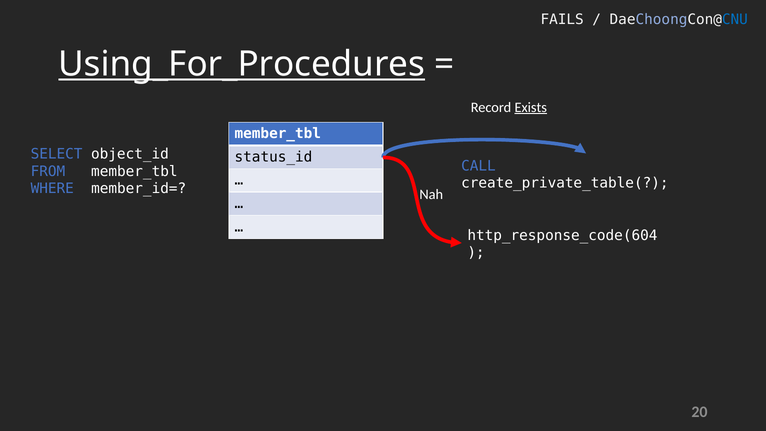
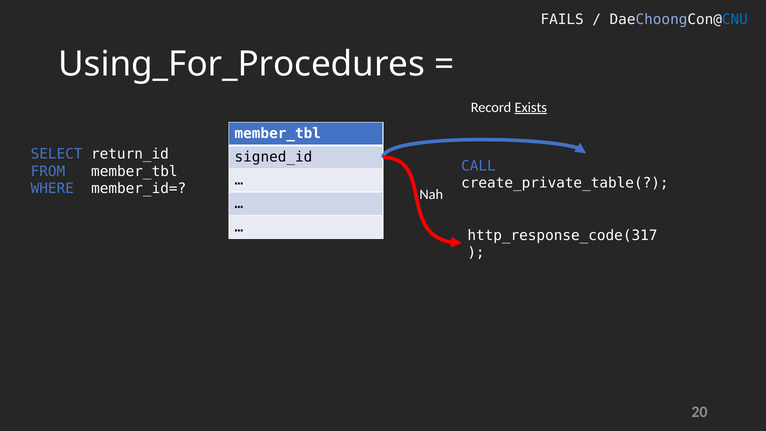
Using_For_Procedures underline: present -> none (242, 64)
object_id: object_id -> return_id (130, 154)
status_id: status_id -> signed_id (273, 157)
http_response_code(604: http_response_code(604 -> http_response_code(317 (562, 235)
